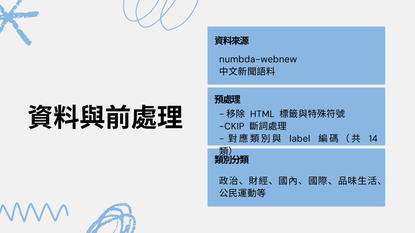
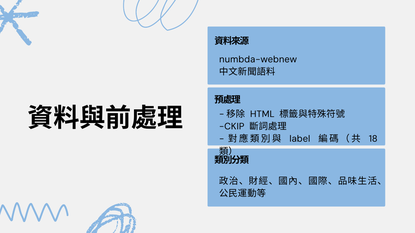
14: 14 -> 18 (373, 139)
